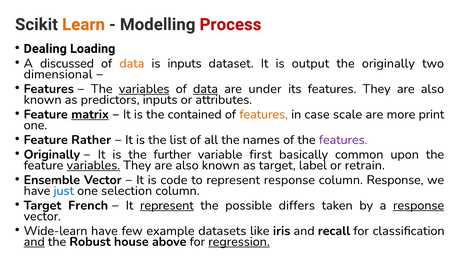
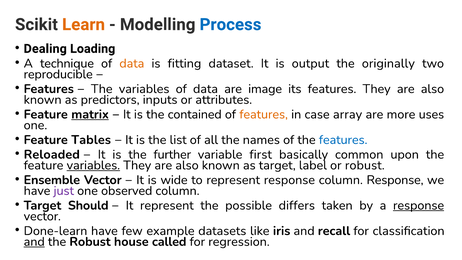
Process colour: red -> blue (231, 25)
discussed: discussed -> technique (67, 63)
is inputs: inputs -> fitting (184, 63)
dimensional: dimensional -> reproducible (58, 74)
variables underline: present -> none (144, 89)
data underline: present -> none (206, 89)
under: under -> image (265, 89)
scale: scale -> array (348, 114)
print: print -> uses (431, 114)
Rather: Rather -> Tables (91, 140)
features colour: purple -> blue (343, 140)
Originally: Originally -> Reloaded (52, 154)
or retrain: retrain -> robust (365, 165)
code: code -> wide (174, 180)
just colour: blue -> purple (64, 191)
selection: selection -> observed (127, 191)
French: French -> Should (88, 205)
represent underline: present -> none (167, 205)
Wide-learn: Wide-learn -> Done-learn (56, 231)
above: above -> called (169, 242)
regression underline: present -> none (239, 242)
